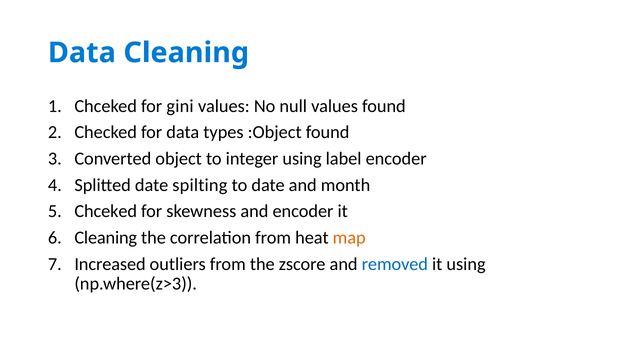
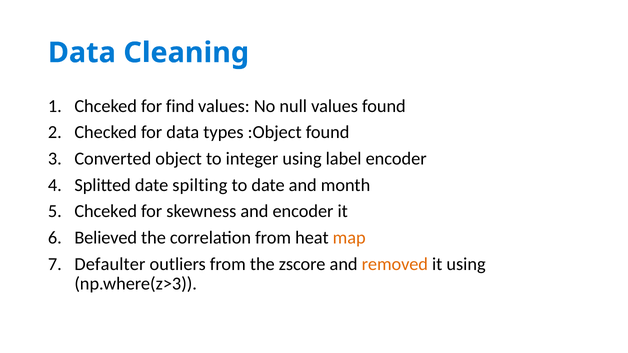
gini: gini -> find (180, 106)
Cleaning: Cleaning -> Believed (106, 238)
Increased: Increased -> Defaulter (110, 264)
removed colour: blue -> orange (395, 264)
